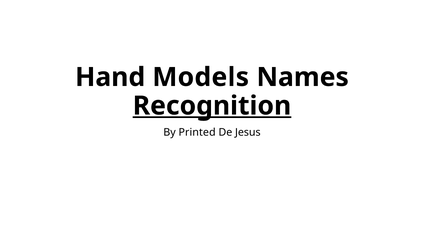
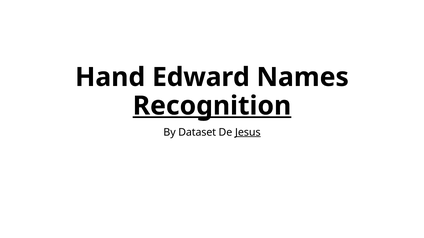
Models: Models -> Edward (201, 77)
Printed: Printed -> Dataset (197, 133)
Jesus underline: none -> present (248, 133)
